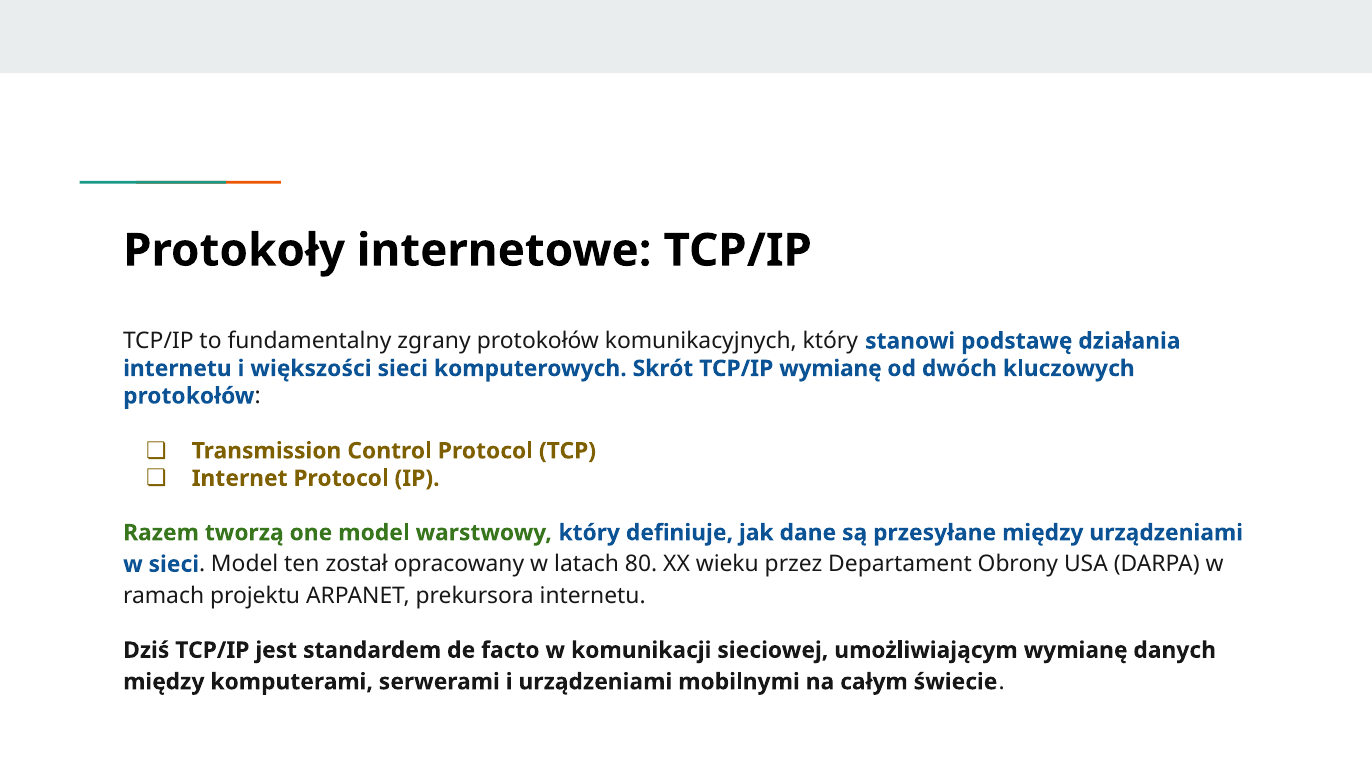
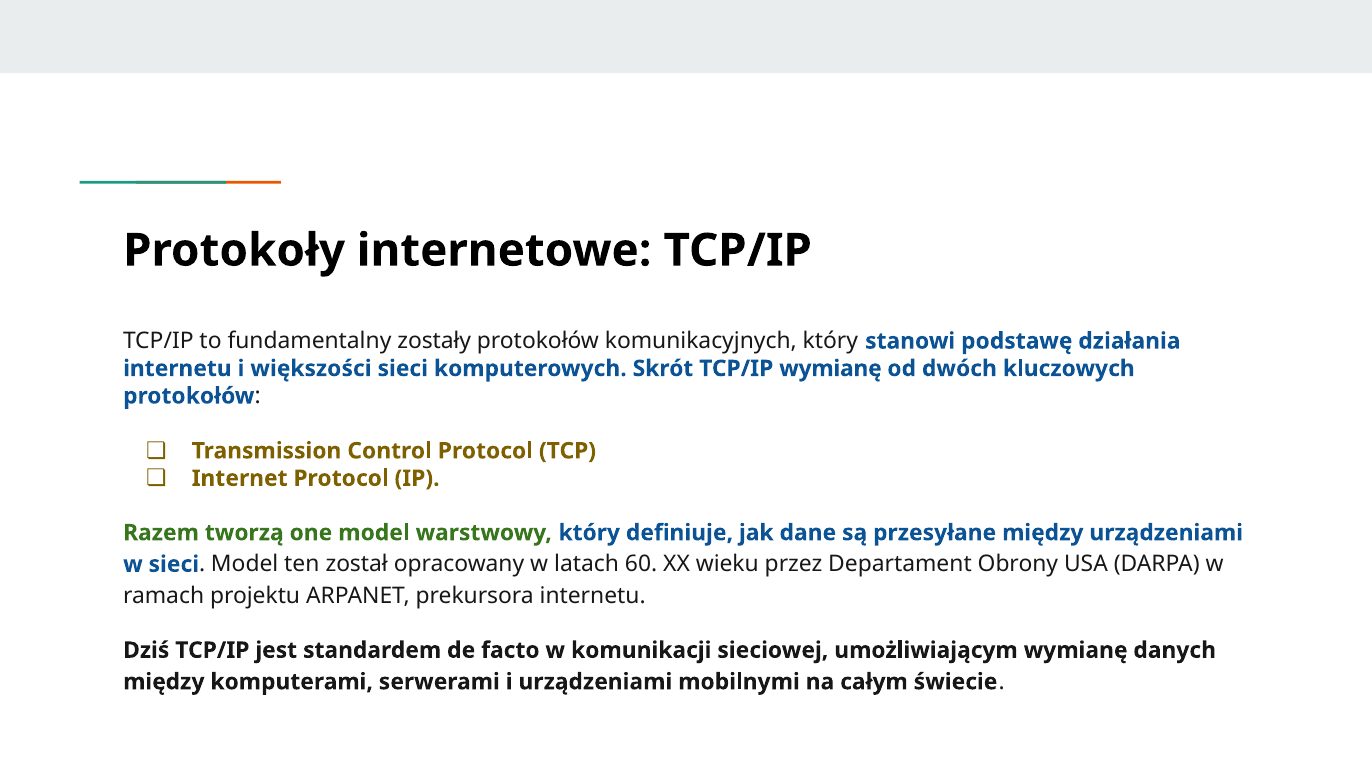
zgrany: zgrany -> zostały (434, 341)
80: 80 -> 60 (641, 564)
